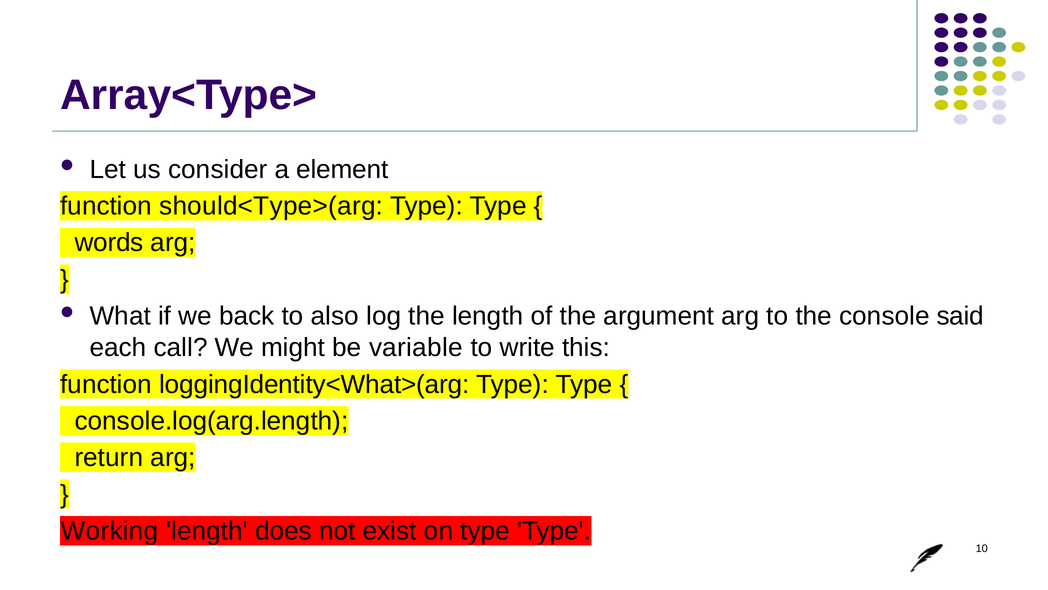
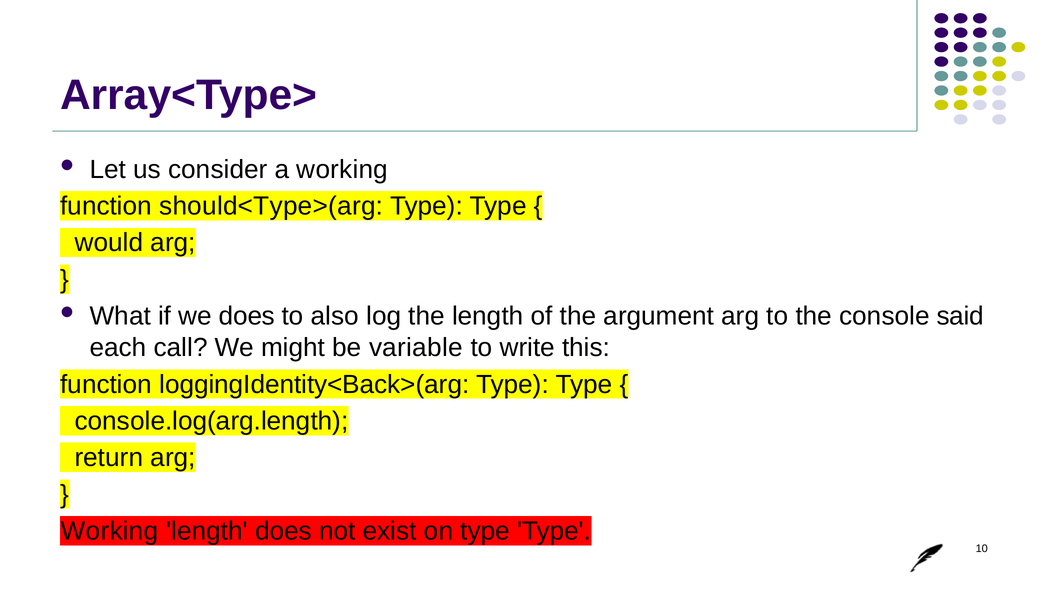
a element: element -> working (342, 169)
words: words -> would (109, 243)
we back: back -> does (247, 316)
loggingIdentity<What>(arg: loggingIdentity<What>(arg -> loggingIdentity<Back>(arg (314, 384)
